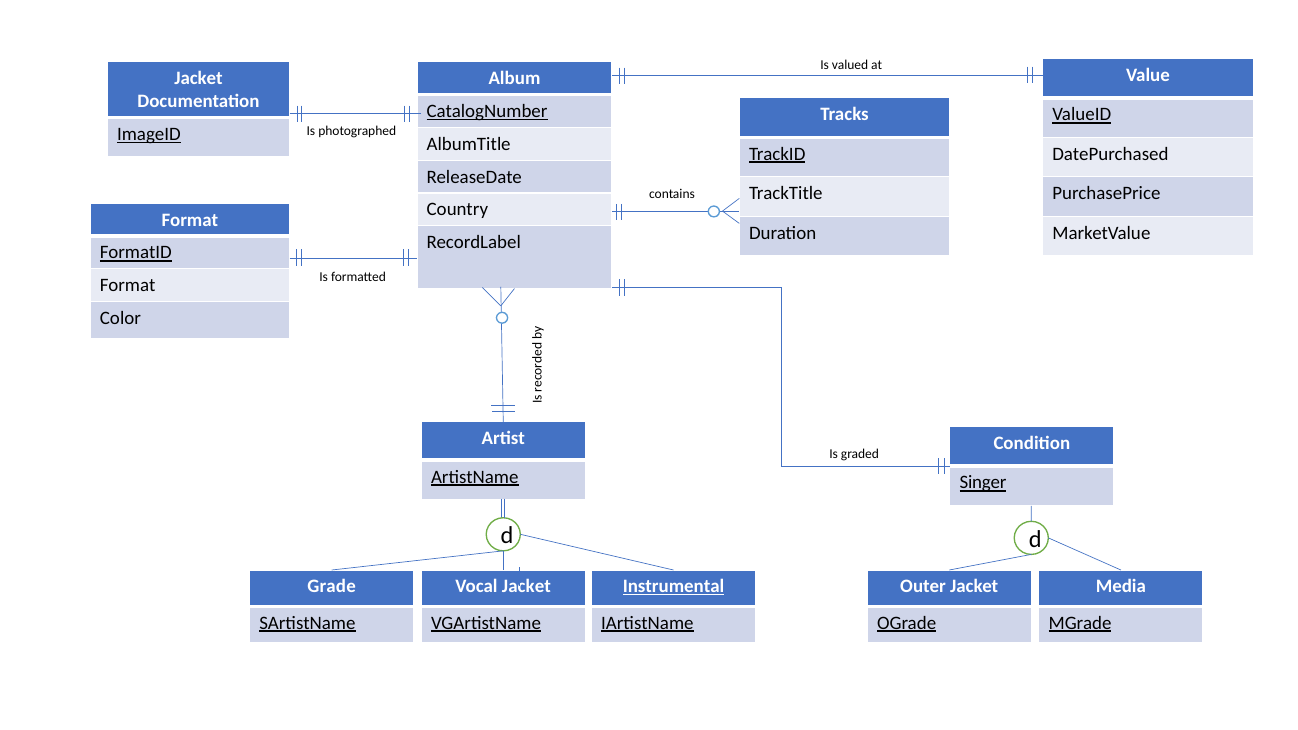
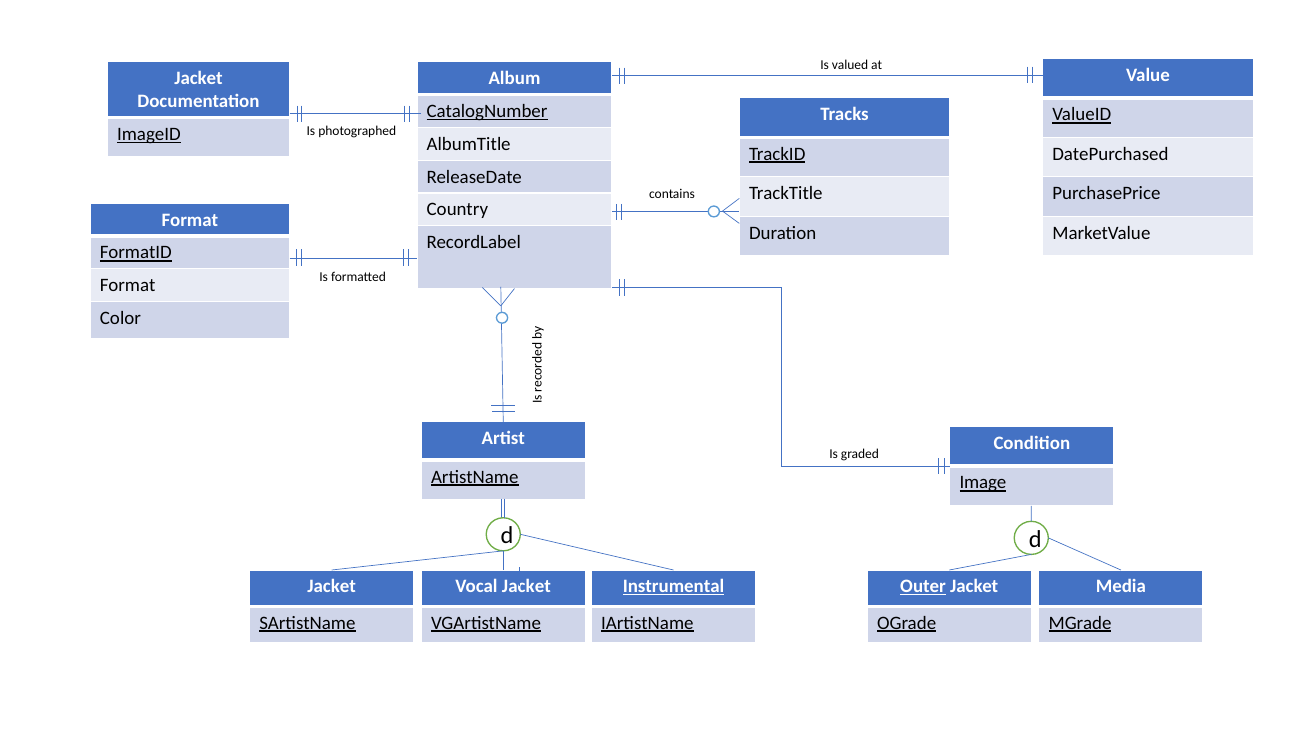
Singer: Singer -> Image (983, 482)
Grade: Grade -> Jacket (332, 587)
Outer underline: none -> present (923, 587)
